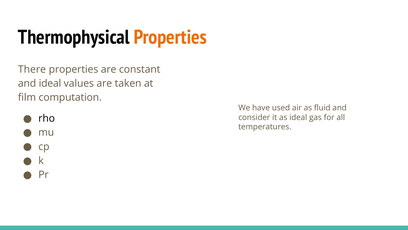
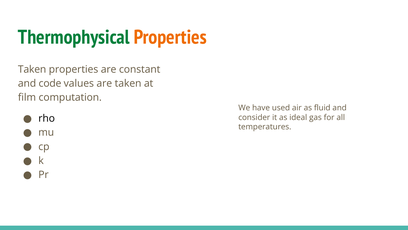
Thermophysical colour: black -> green (74, 37)
There: There -> Taken (32, 69)
and ideal: ideal -> code (50, 83)
